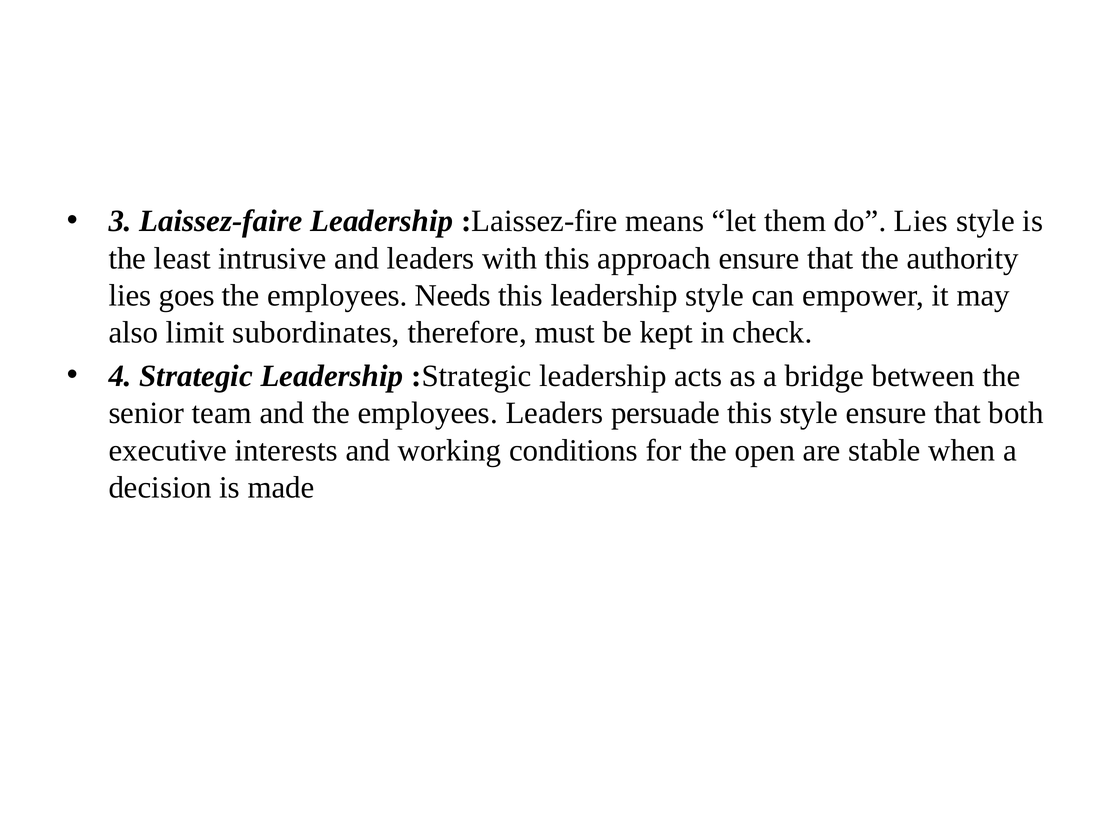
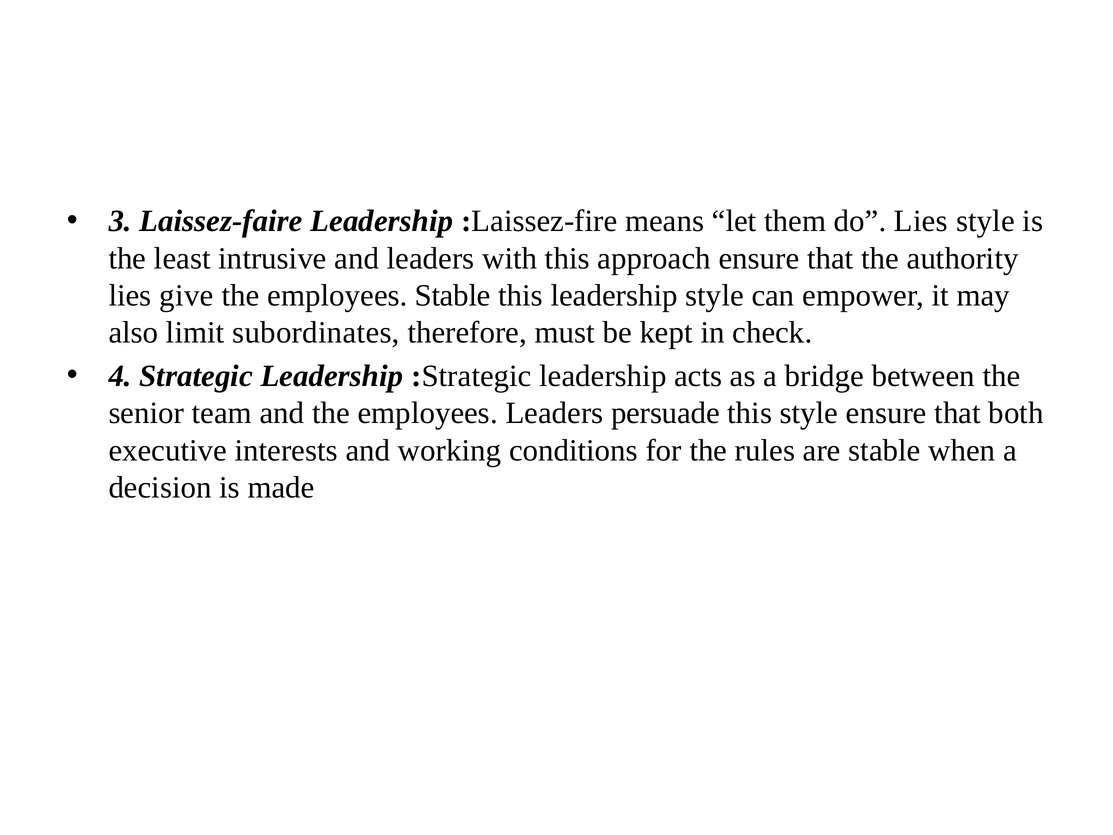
goes: goes -> give (187, 295)
employees Needs: Needs -> Stable (453, 295)
open: open -> rules (765, 450)
